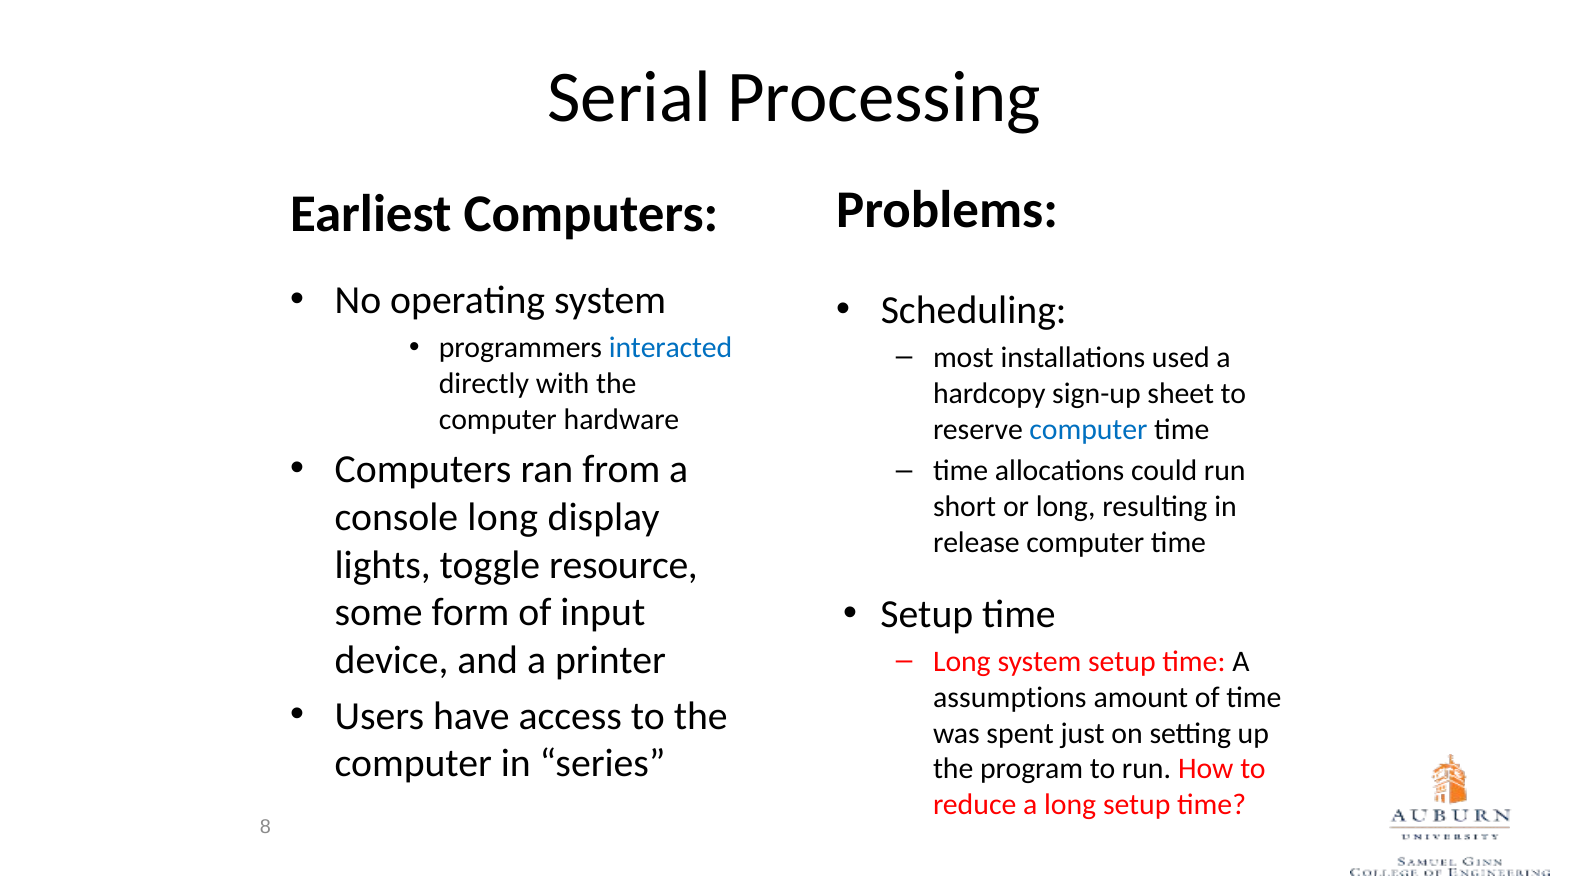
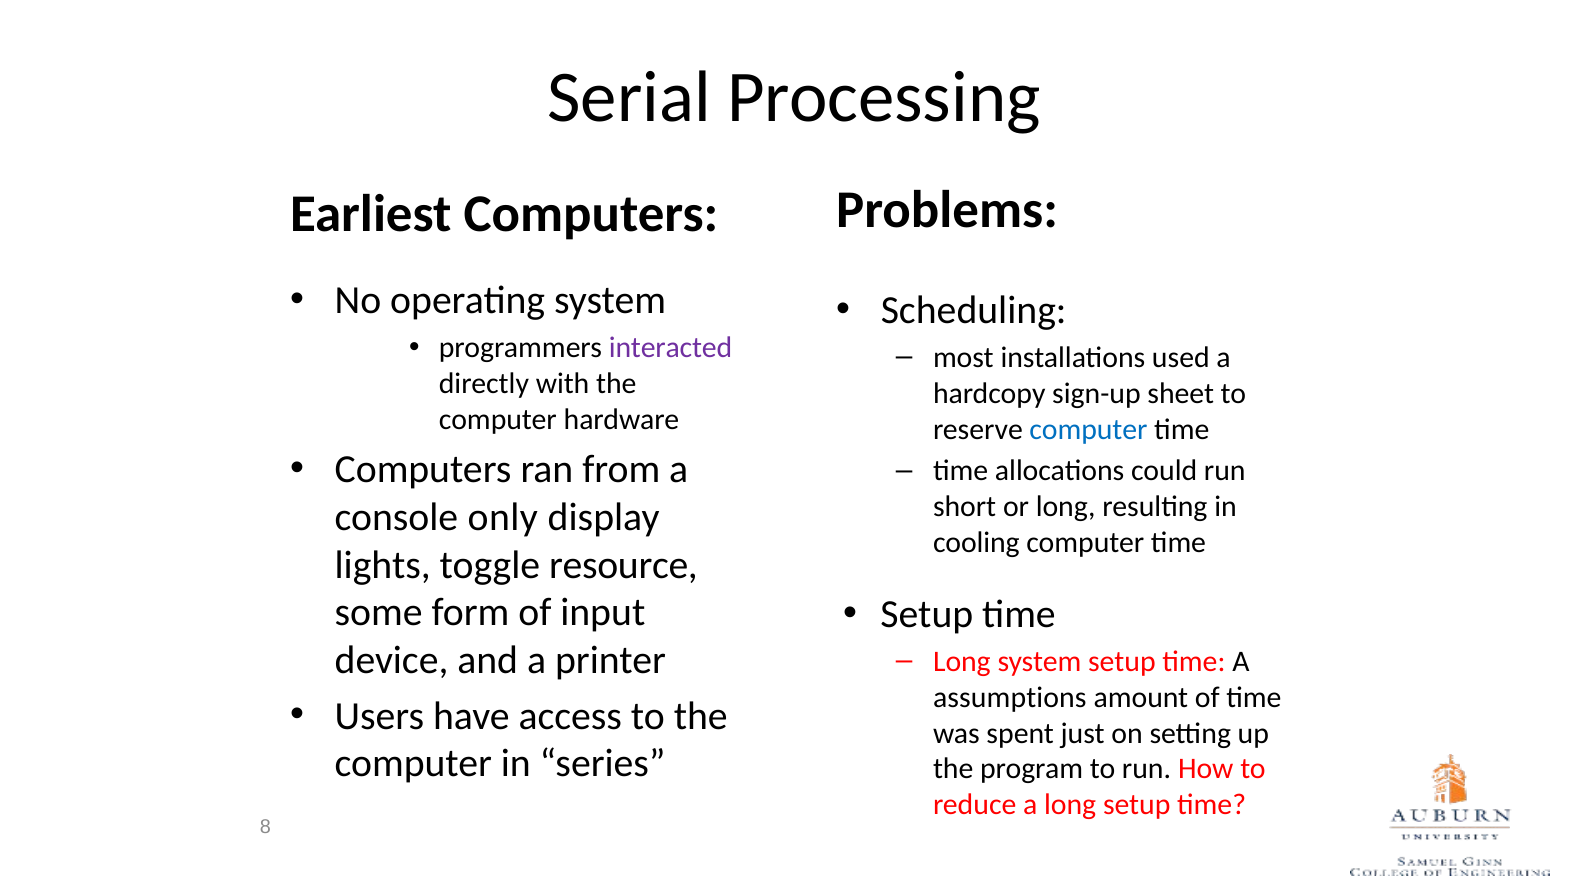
interacted colour: blue -> purple (671, 348)
console long: long -> only (503, 517)
release: release -> cooling (976, 542)
